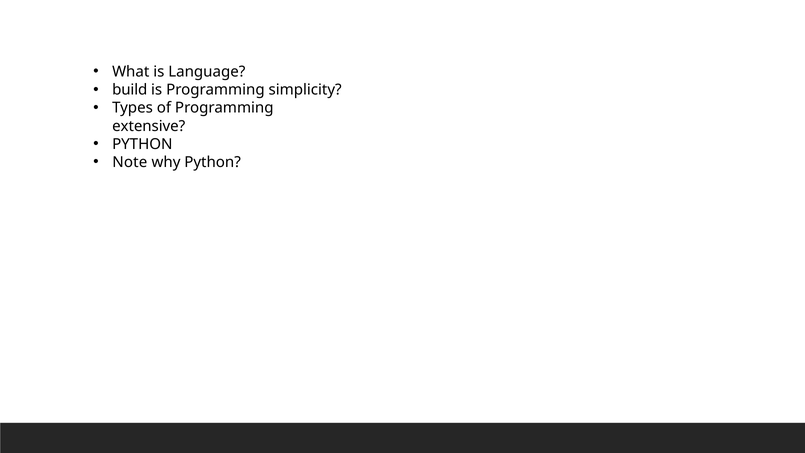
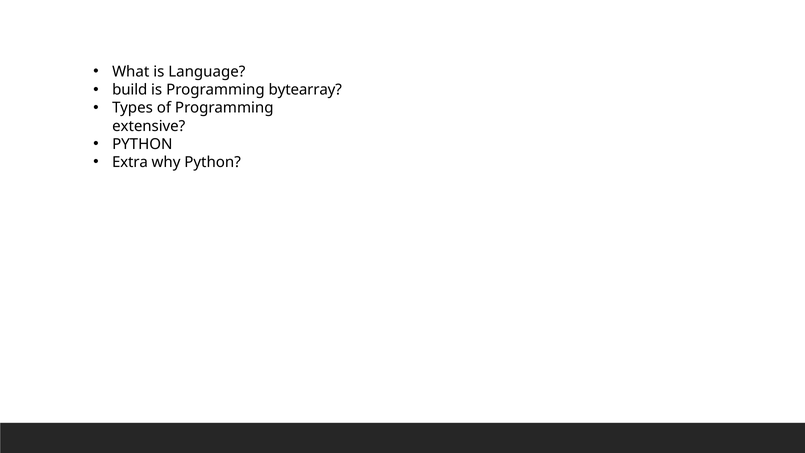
simplicity: simplicity -> bytearray (305, 90)
Note: Note -> Extra (130, 162)
